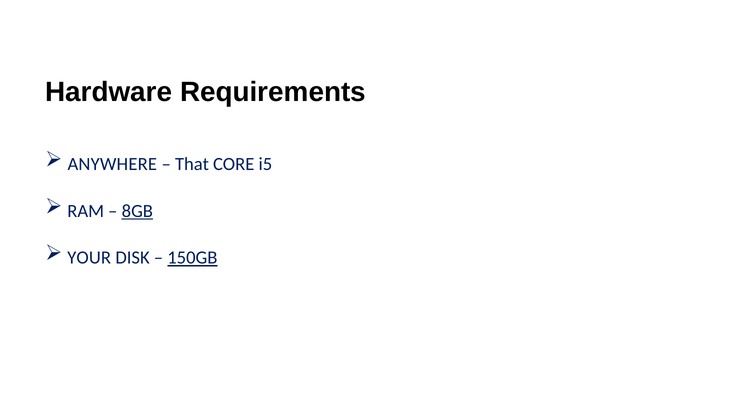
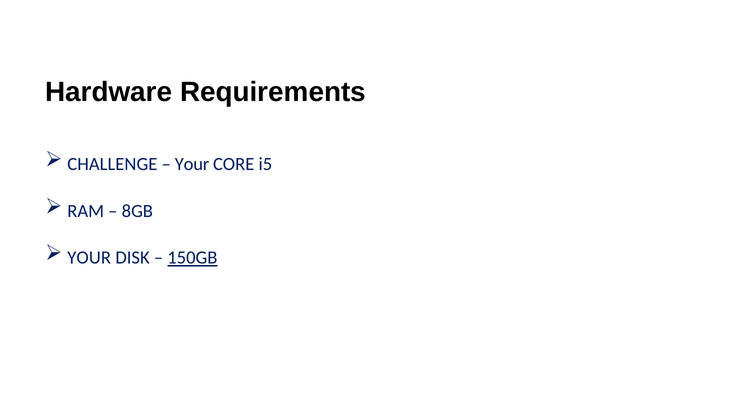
ANYWHERE: ANYWHERE -> CHALLENGE (112, 164)
That: That -> Your (192, 164)
8GB underline: present -> none (137, 211)
